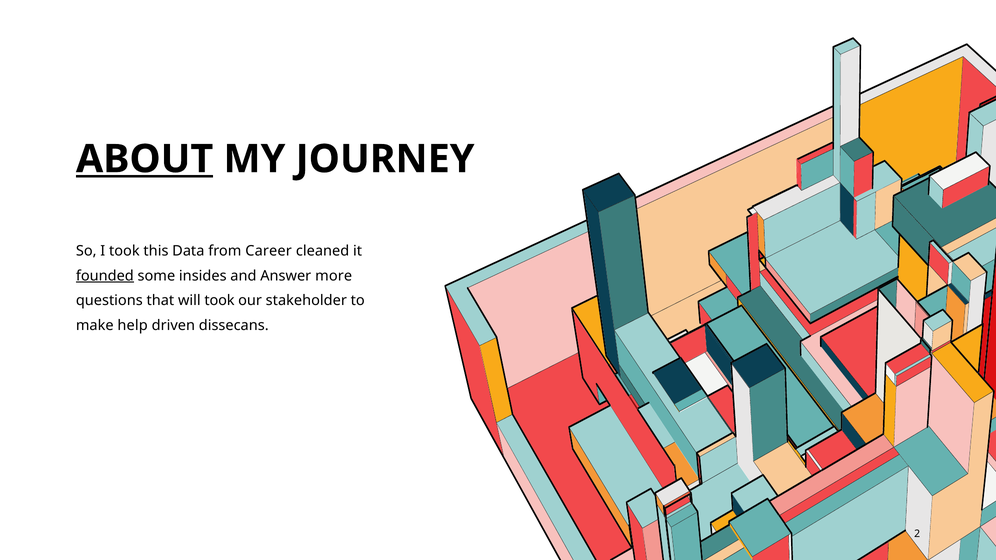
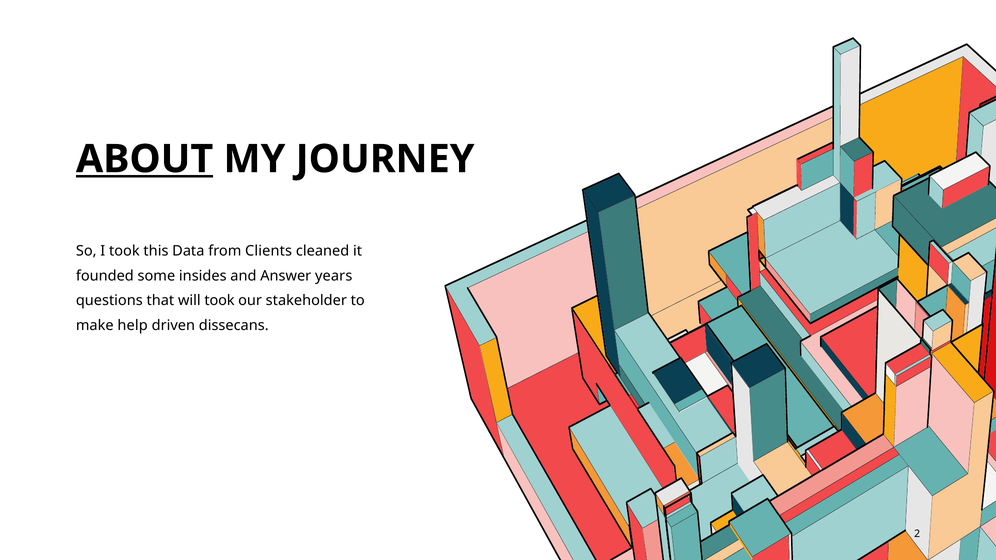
Career: Career -> Clients (269, 251)
founded underline: present -> none (105, 276)
more: more -> years (334, 276)
